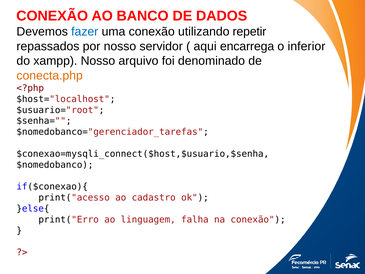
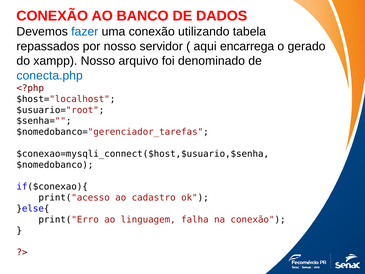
repetir: repetir -> tabela (249, 32)
inferior: inferior -> gerado (307, 46)
conecta.php colour: orange -> blue (50, 75)
